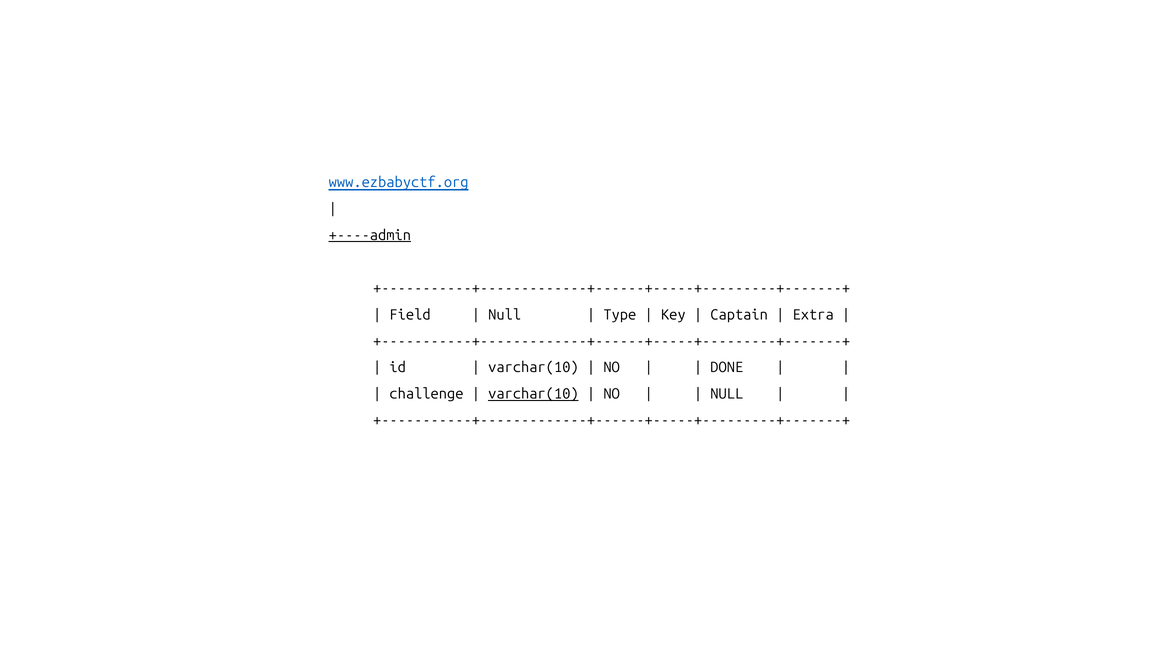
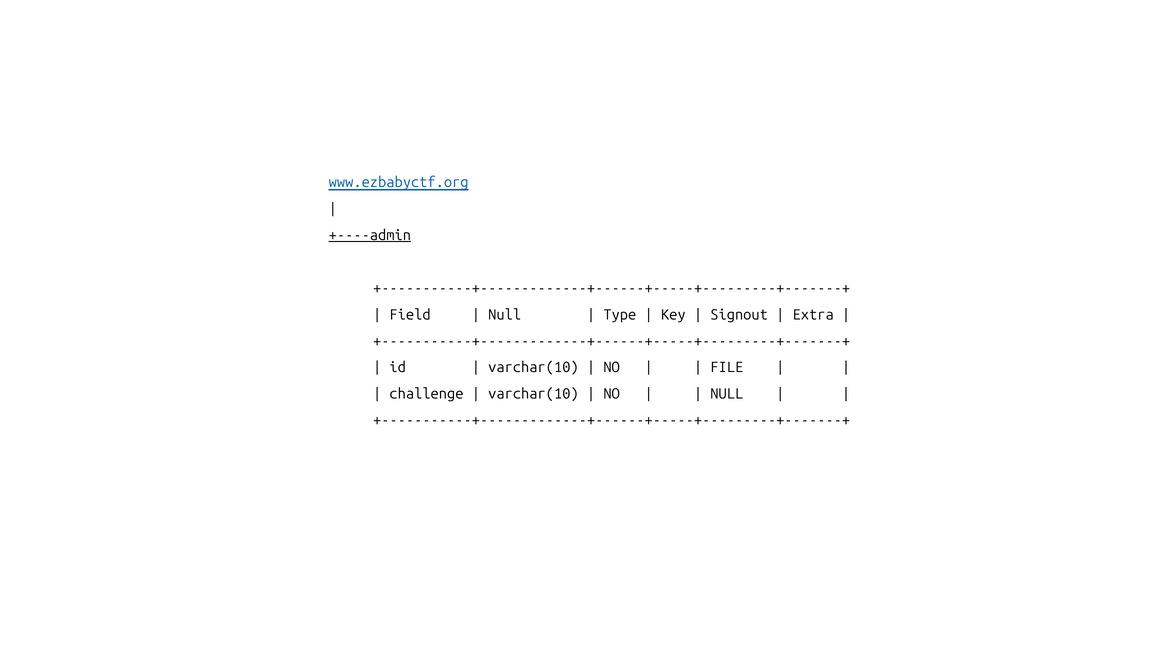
Captain: Captain -> Signout (739, 314)
DONE: DONE -> FILE (727, 367)
varchar(10 underline: present -> none (533, 394)
